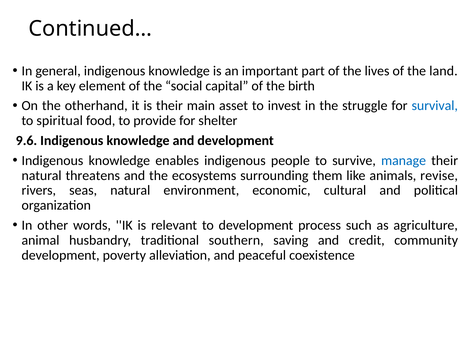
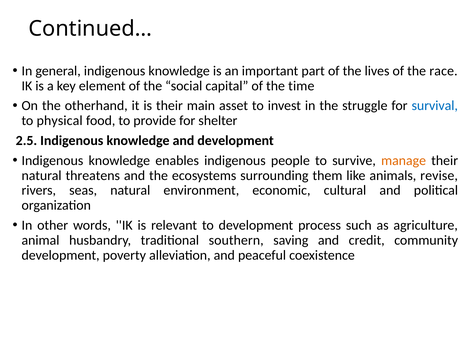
land: land -> race (443, 71)
birth: birth -> time (301, 86)
spiritual: spiritual -> physical (60, 121)
9.6: 9.6 -> 2.5 (26, 141)
manage colour: blue -> orange (404, 161)
